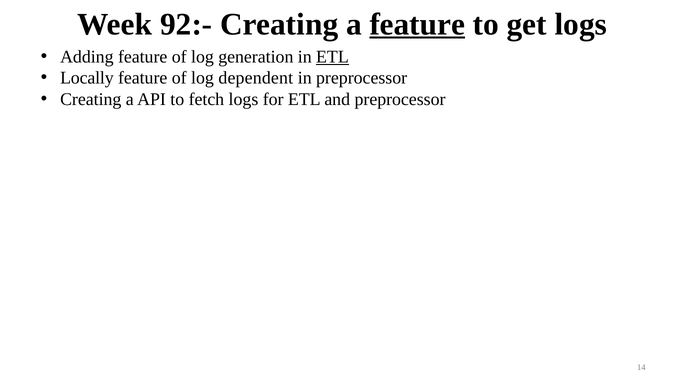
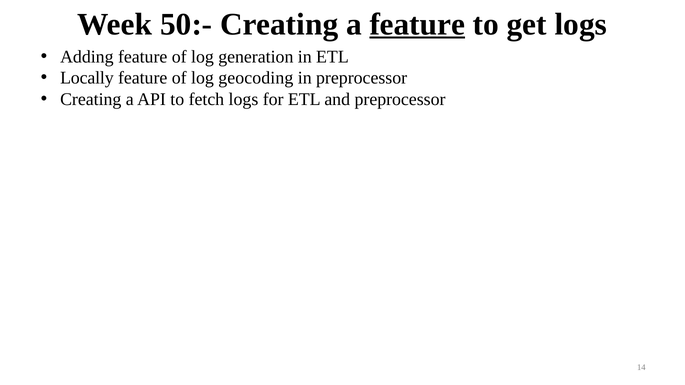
92:-: 92:- -> 50:- (186, 24)
ETL underline: present -> none (332, 57)
dependent: dependent -> geocoding (256, 78)
